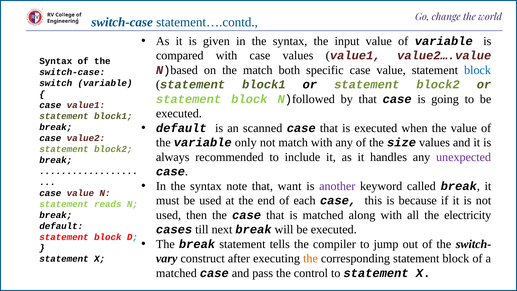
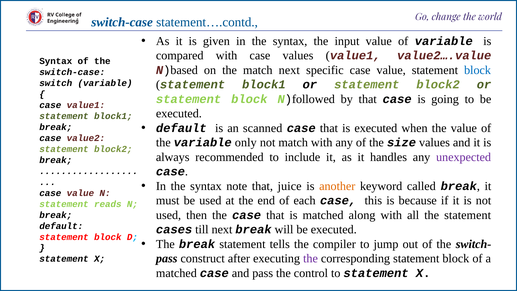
match both: both -> next (289, 70)
want: want -> juice (290, 186)
another colour: purple -> orange (337, 186)
the electricity: electricity -> statement (468, 215)
vary: vary -> pass (167, 258)
the colour: orange -> purple (310, 258)
